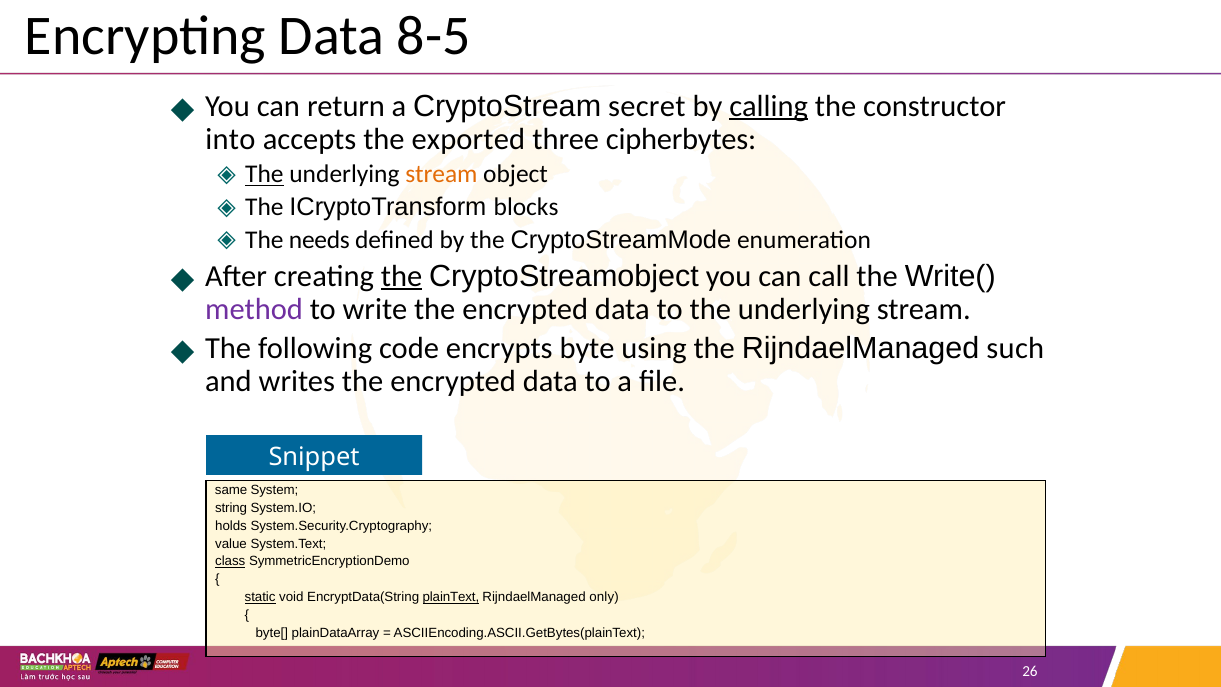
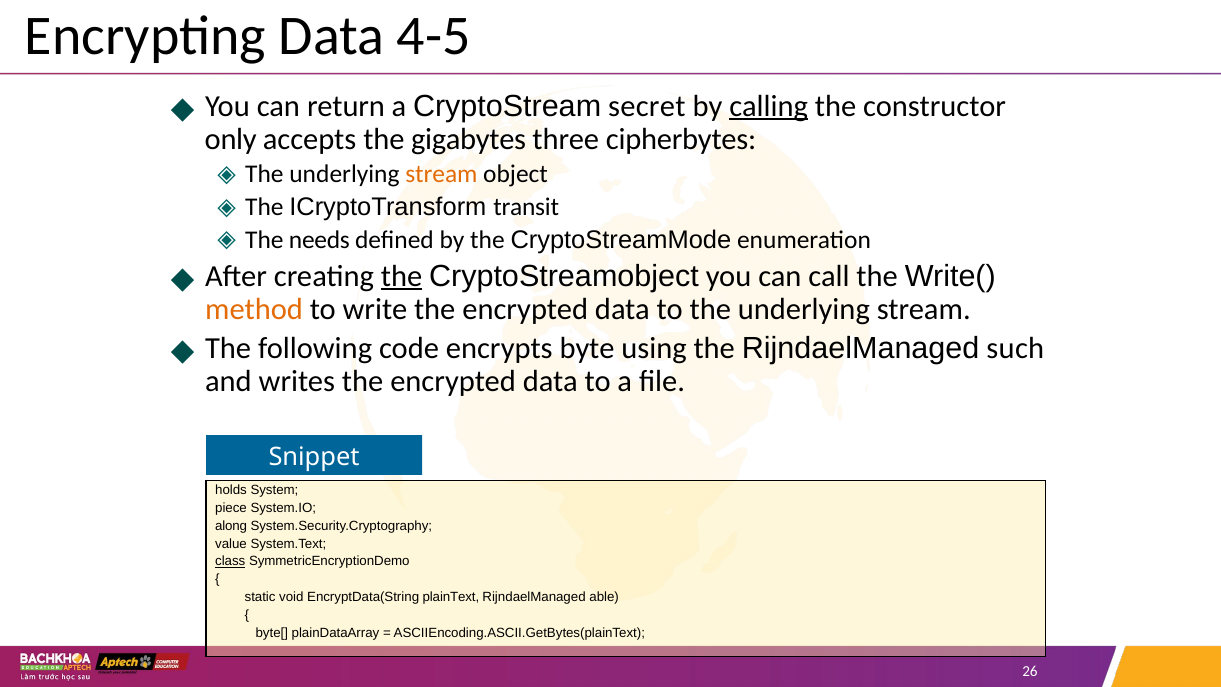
8-5: 8-5 -> 4-5 (434, 36)
into: into -> only (231, 139)
exported: exported -> gigabytes (469, 139)
The underline: present -> none (264, 174)
blocks: blocks -> transit (526, 207)
method colour: purple -> orange (254, 309)
same: same -> holds (231, 490)
string: string -> piece (231, 508)
holds: holds -> along (231, 526)
static underline: present -> none (260, 597)
plainText underline: present -> none (451, 597)
only: only -> able (604, 597)
